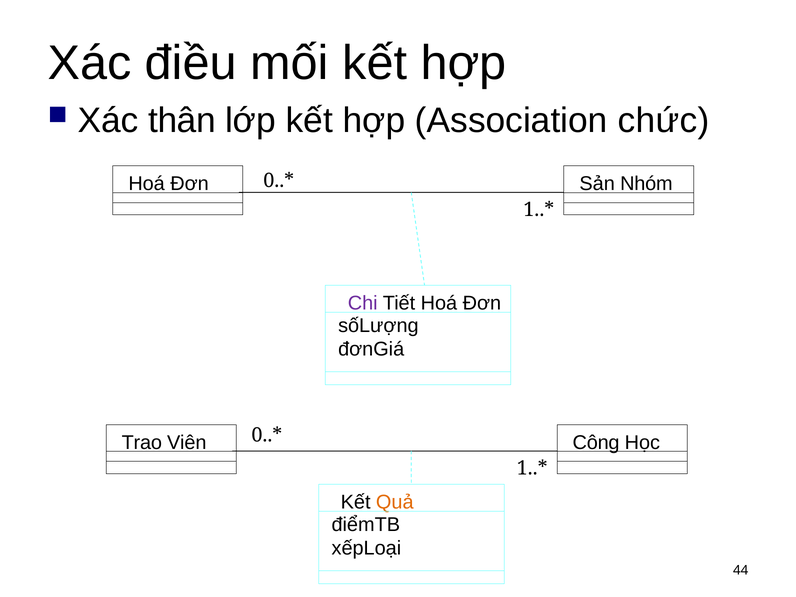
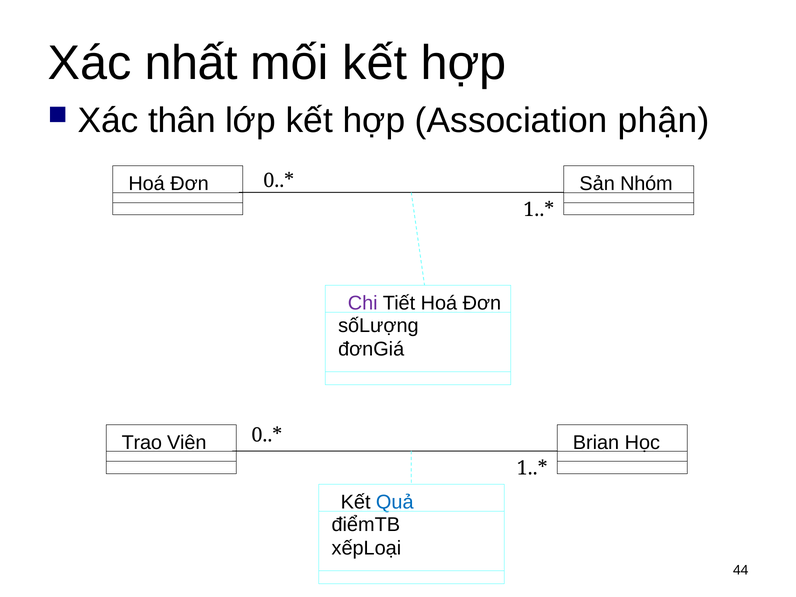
điều: điều -> nhất (191, 63)
chức: chức -> phận (664, 121)
Công: Công -> Brian (596, 443)
Quả colour: orange -> blue (395, 502)
